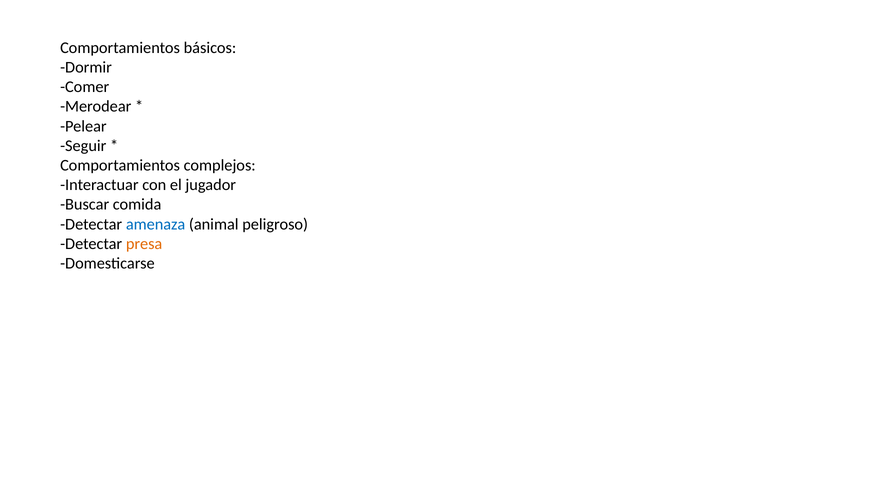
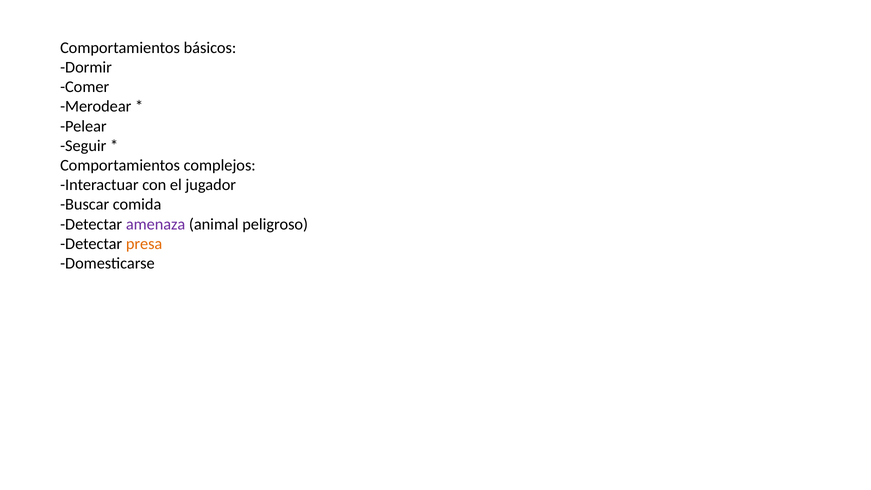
amenaza colour: blue -> purple (156, 224)
